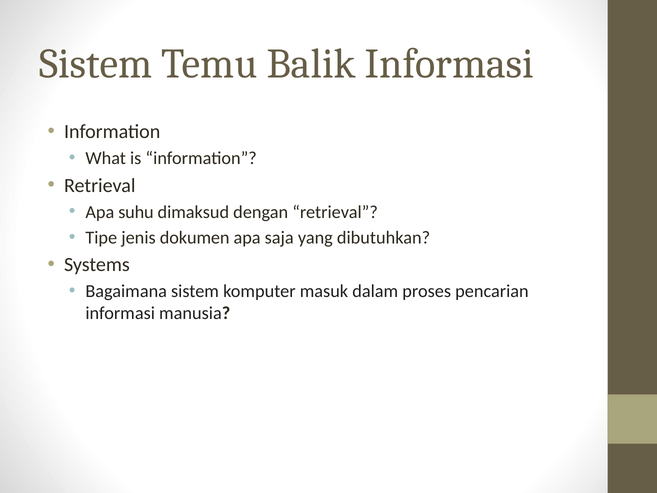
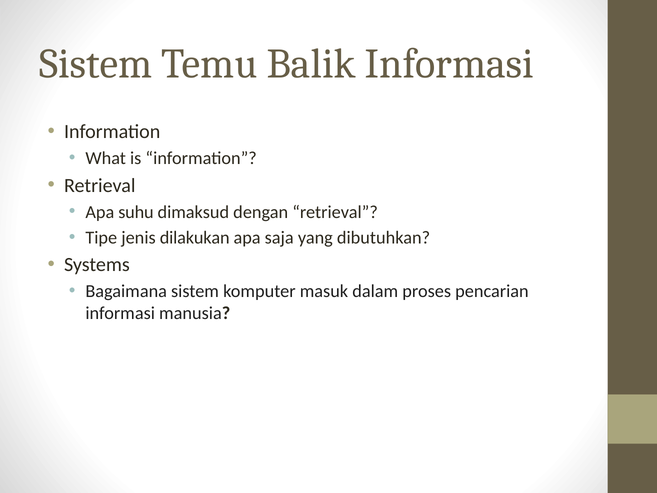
dokumen: dokumen -> dilakukan (195, 237)
